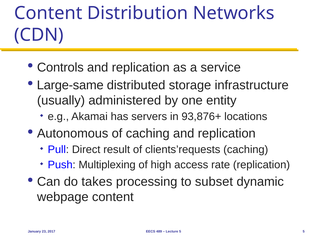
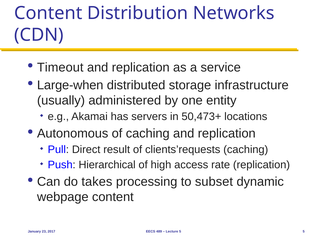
Controls: Controls -> Timeout (60, 67)
Large-same: Large-same -> Large-when (70, 85)
93,876+: 93,876+ -> 50,473+ (201, 117)
Multiplexing: Multiplexing -> Hierarchical (107, 165)
